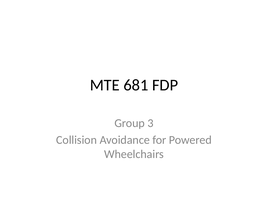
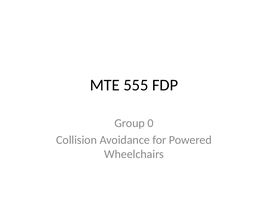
681: 681 -> 555 (136, 85)
3: 3 -> 0 (150, 123)
